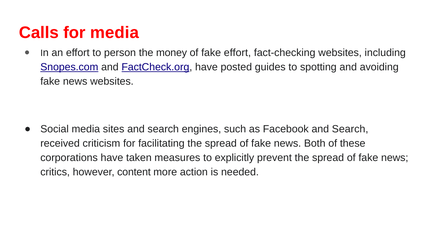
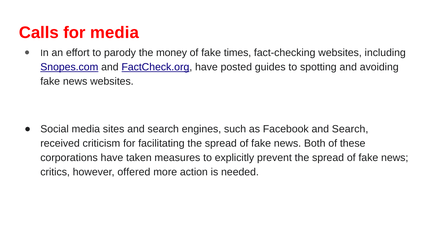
person: person -> parody (120, 53)
fake effort: effort -> times (238, 53)
content: content -> offered (134, 172)
